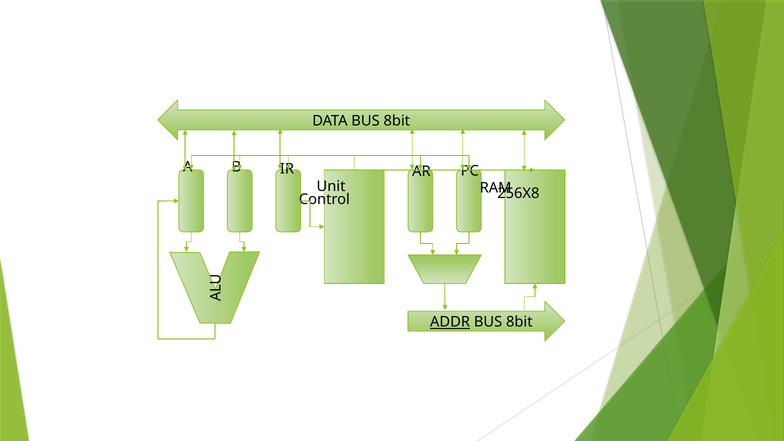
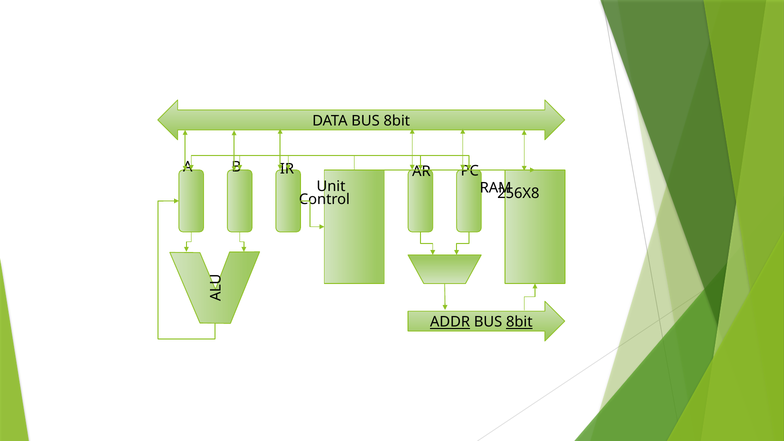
8bit underline: none -> present (519, 322)
